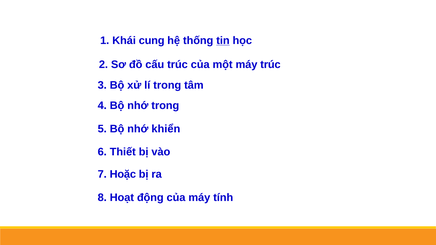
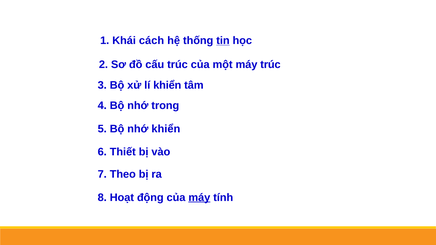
cung: cung -> cách (152, 41)
lí trong: trong -> khiển (167, 85)
Hoặc: Hoặc -> Theo (123, 174)
máy underline: none -> present (199, 198)
